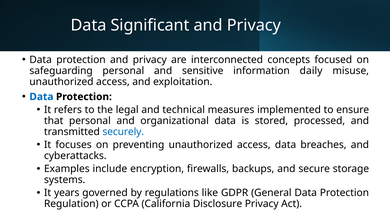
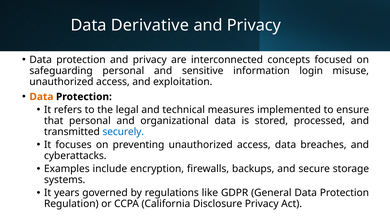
Significant: Significant -> Derivative (150, 25)
daily: daily -> login (311, 70)
Data colour: blue -> orange (41, 96)
